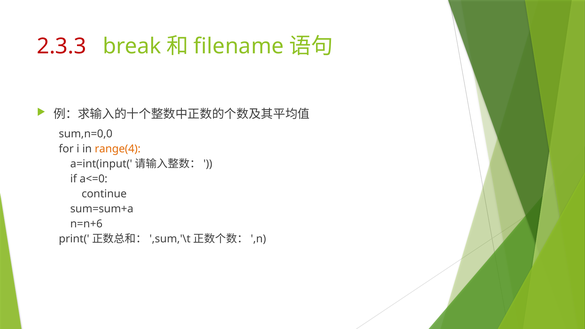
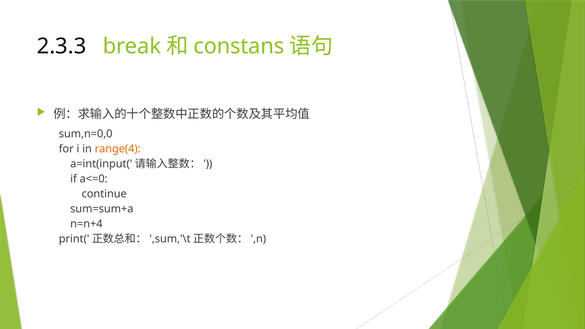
2.3.3 colour: red -> black (62, 46)
filename: filename -> constans (239, 46)
n=n+6: n=n+6 -> n=n+4 (86, 224)
